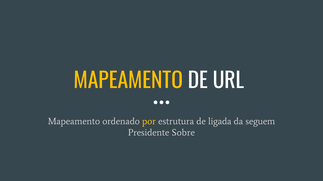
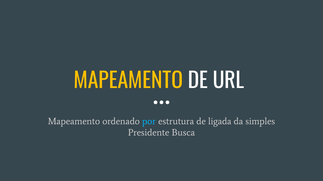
por colour: yellow -> light blue (149, 122)
seguem: seguem -> simples (260, 122)
Sobre: Sobre -> Busca (183, 133)
